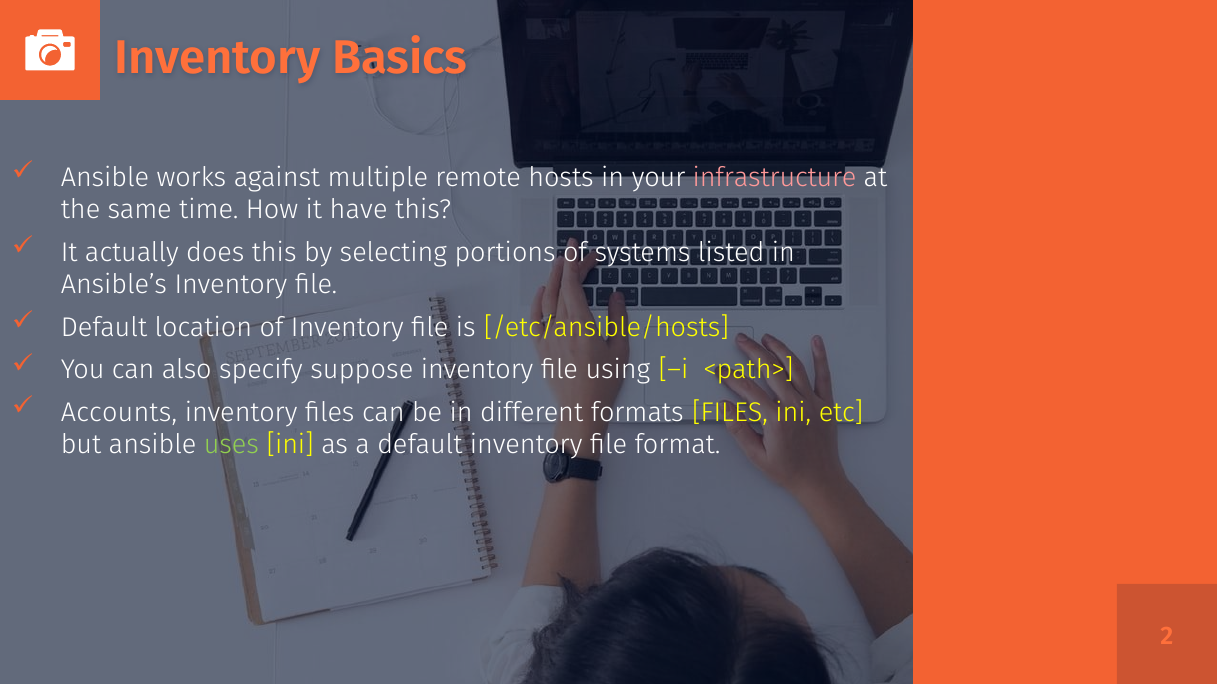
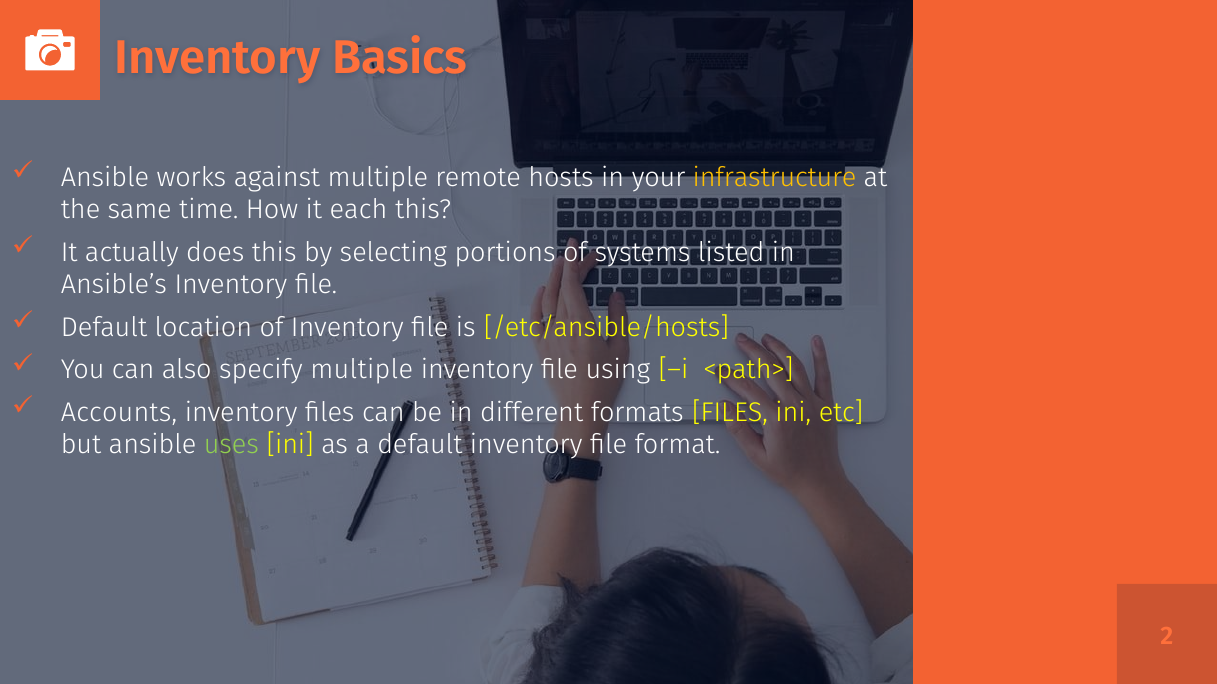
infrastructure colour: pink -> yellow (775, 177)
have: have -> each (359, 210)
specify suppose: suppose -> multiple (362, 370)
